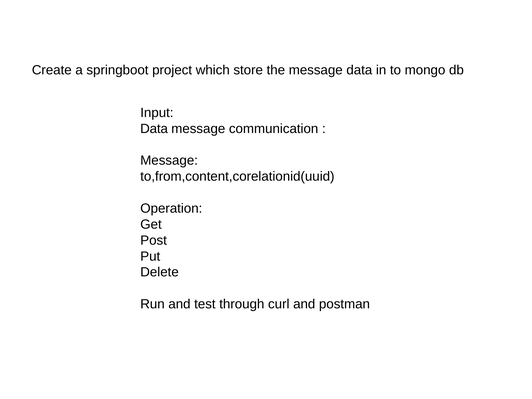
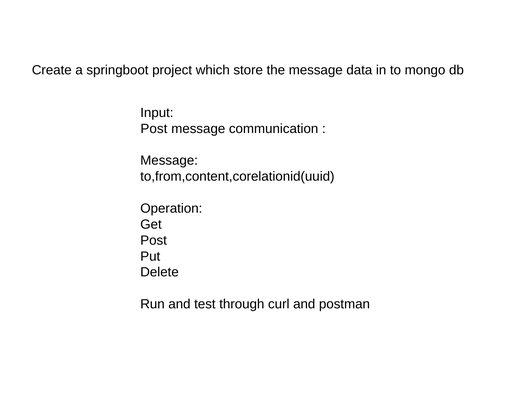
Data: Data -> Post (154, 129)
